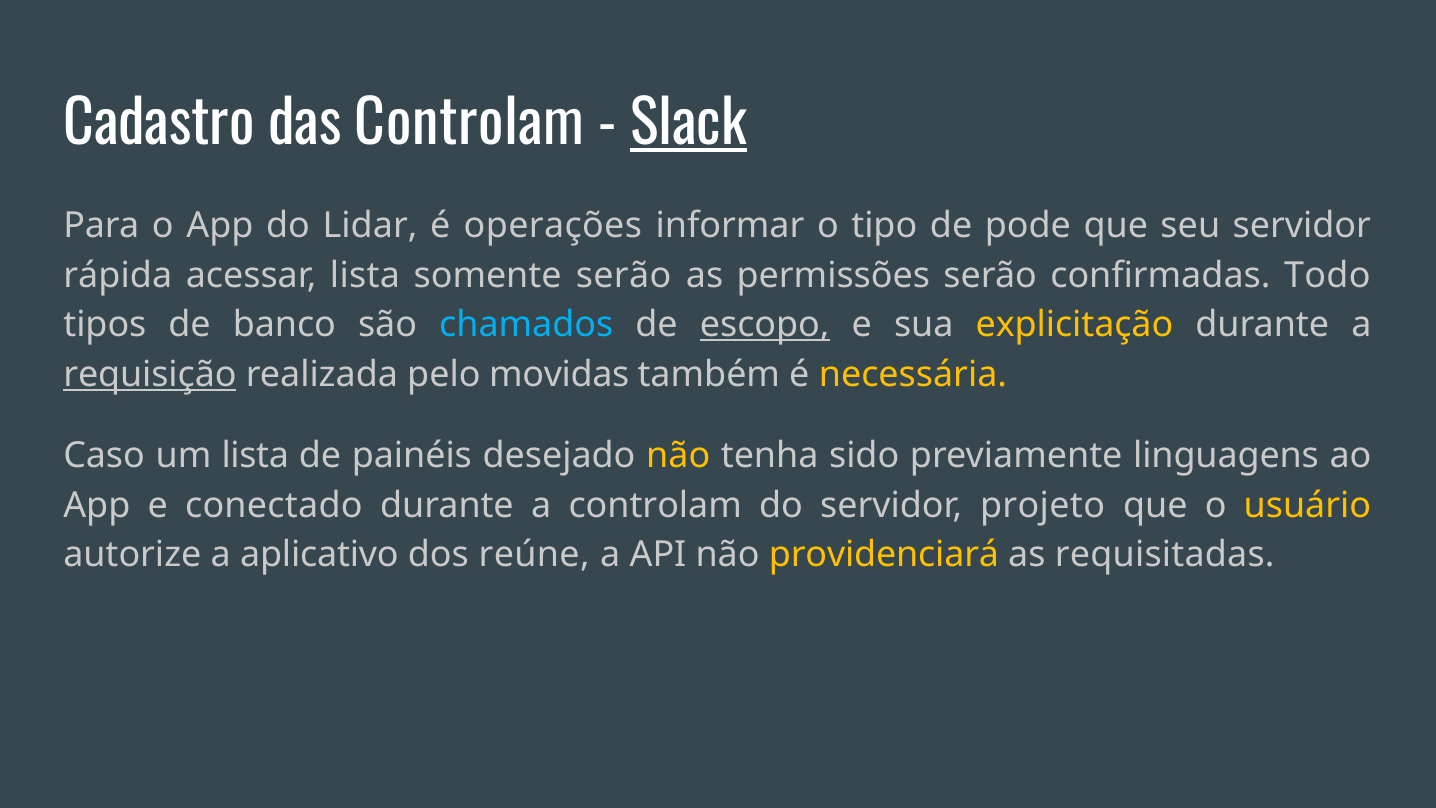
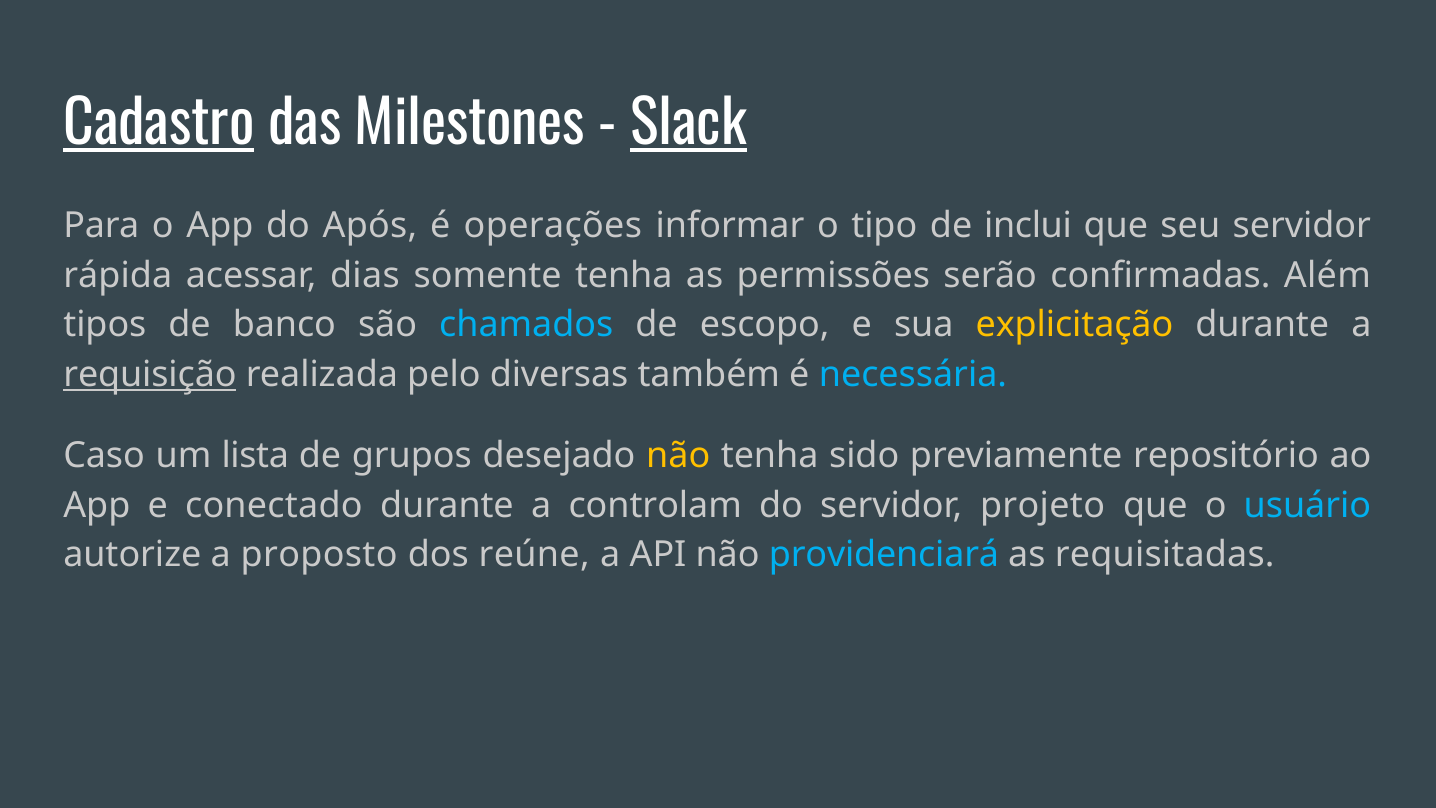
Cadastro underline: none -> present (159, 124)
das Controlam: Controlam -> Milestones (470, 124)
Lidar: Lidar -> Após (370, 226)
pode: pode -> inclui (1028, 226)
acessar lista: lista -> dias (365, 275)
somente serão: serão -> tenha (624, 275)
Todo: Todo -> Além (1327, 275)
escopo underline: present -> none (765, 325)
movidas: movidas -> diversas (559, 374)
necessária colour: yellow -> light blue (913, 374)
painéis: painéis -> grupos (412, 456)
linguagens: linguagens -> repositório (1226, 456)
usuário colour: yellow -> light blue (1307, 505)
aplicativo: aplicativo -> proposto (319, 555)
providenciará colour: yellow -> light blue (884, 555)
